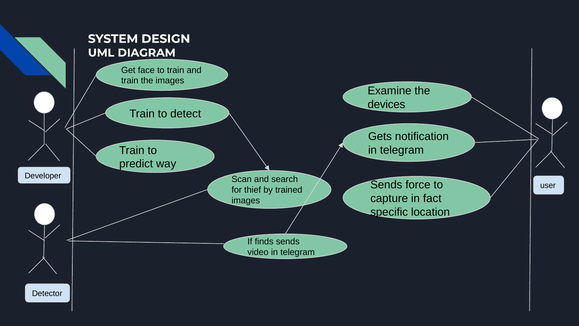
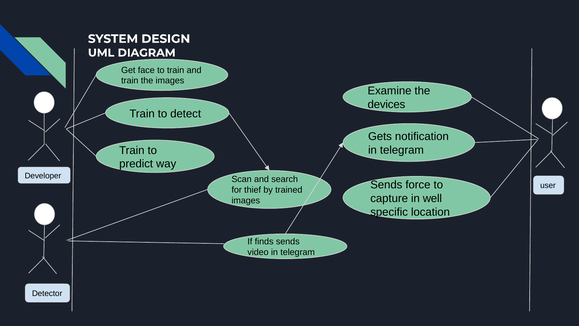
fact: fact -> well (432, 198)
